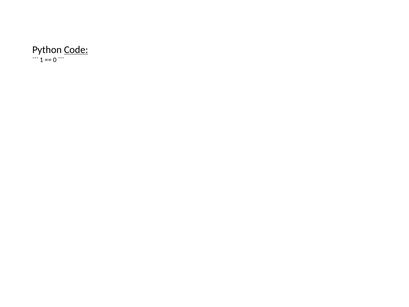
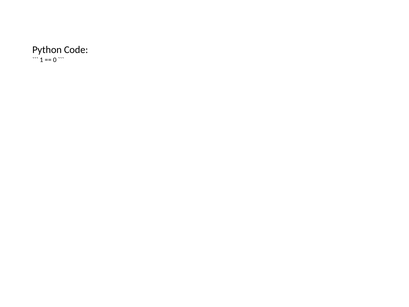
Code underline: present -> none (76, 50)
